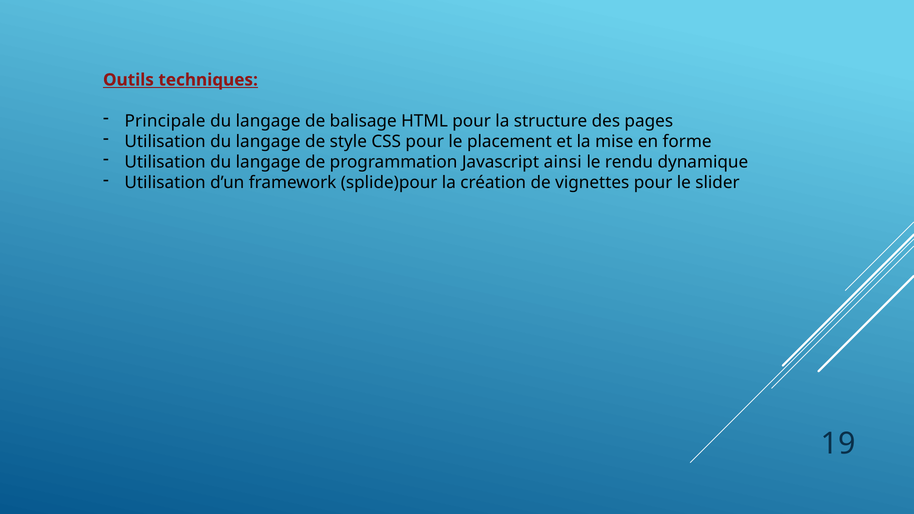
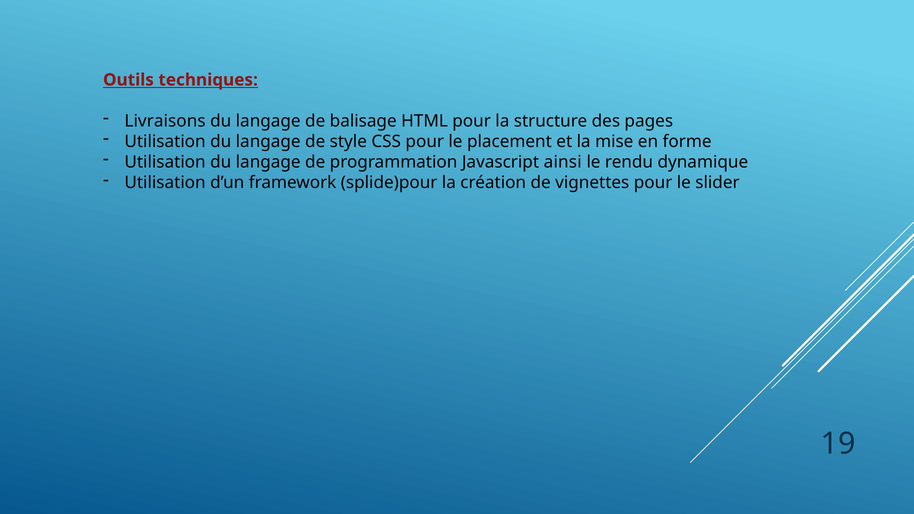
Principale: Principale -> Livraisons (165, 121)
